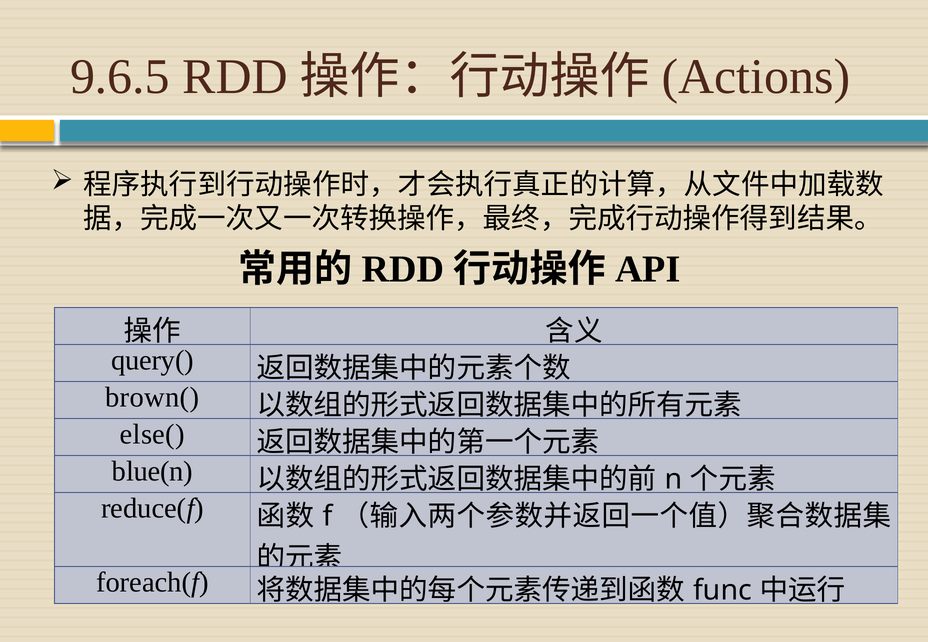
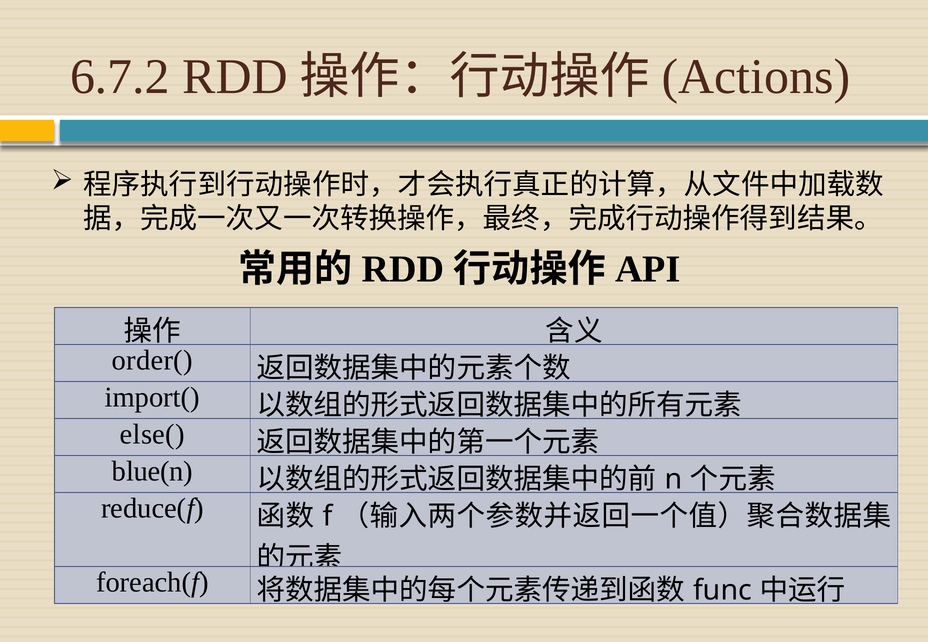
9.6.5: 9.6.5 -> 6.7.2 (120, 77)
query(: query( -> order( (152, 361)
brown(: brown( -> import( (152, 398)
